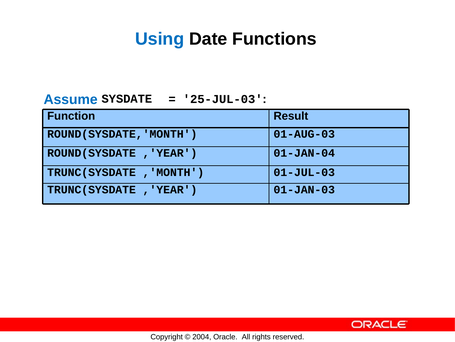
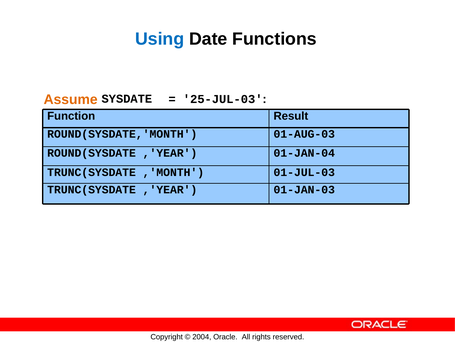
Assume colour: blue -> orange (71, 99)
